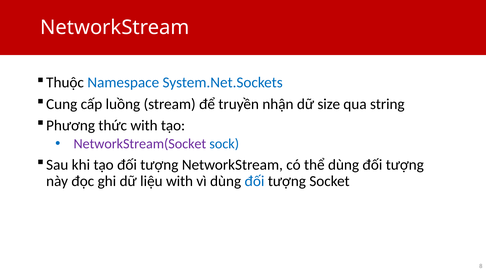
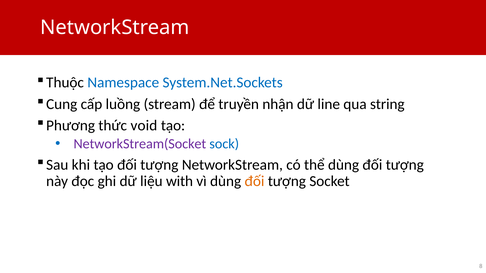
size: size -> line (329, 104)
thức with: with -> void (144, 126)
đối colour: blue -> orange (254, 181)
